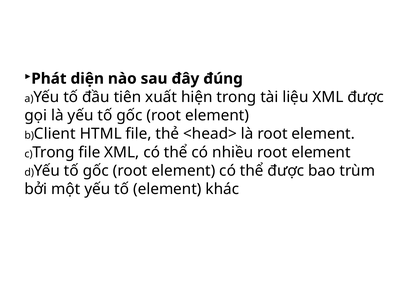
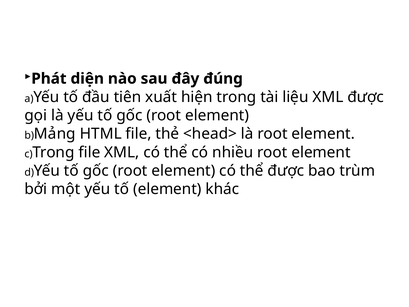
Client: Client -> Mảng (55, 134)
